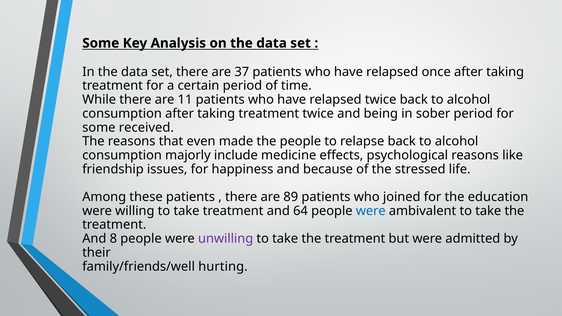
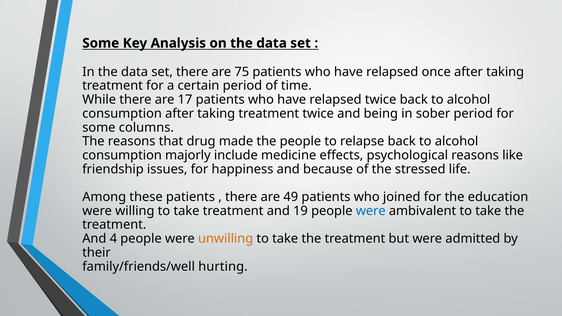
37: 37 -> 75 (242, 72)
11: 11 -> 17 (185, 100)
received: received -> columns (146, 127)
even: even -> drug (201, 141)
89: 89 -> 49 (291, 197)
64: 64 -> 19 (301, 211)
8: 8 -> 4 (113, 239)
unwilling colour: purple -> orange (226, 239)
